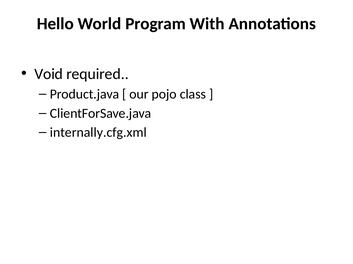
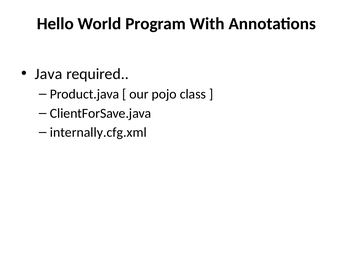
Void: Void -> Java (49, 74)
